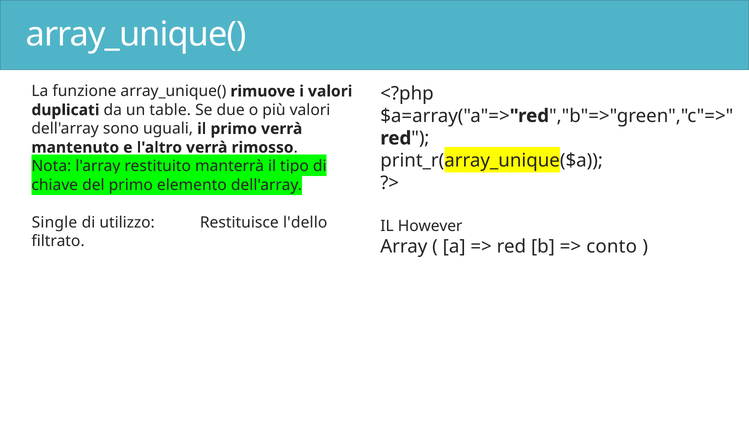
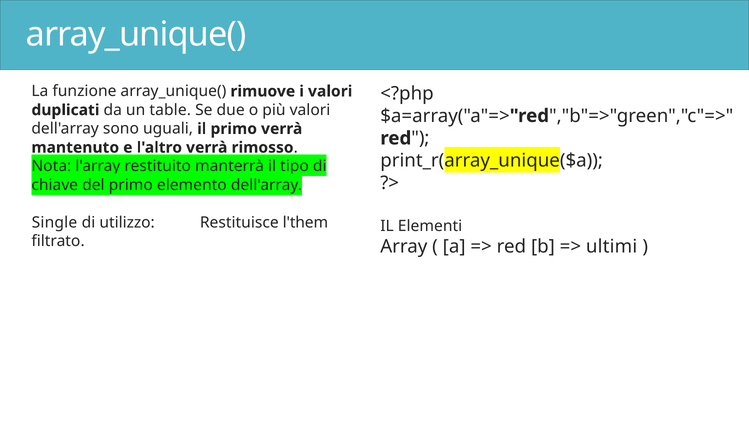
l'dello: l'dello -> l'them (305, 223)
However: However -> Elementi (430, 226)
conto: conto -> ultimi (612, 247)
